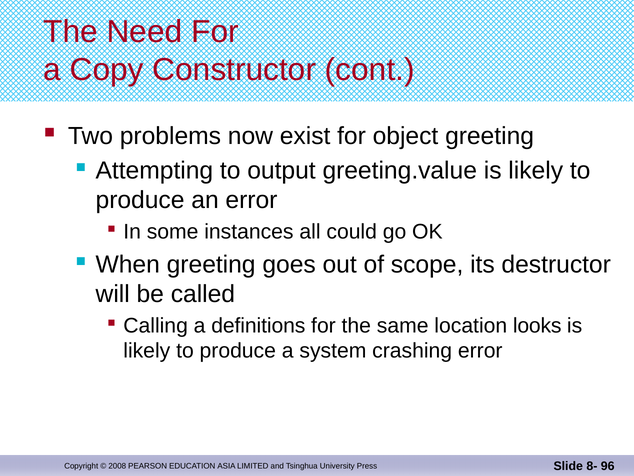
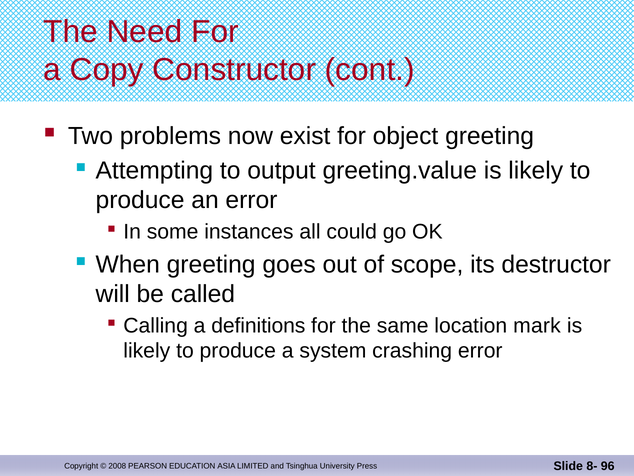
looks: looks -> mark (537, 325)
